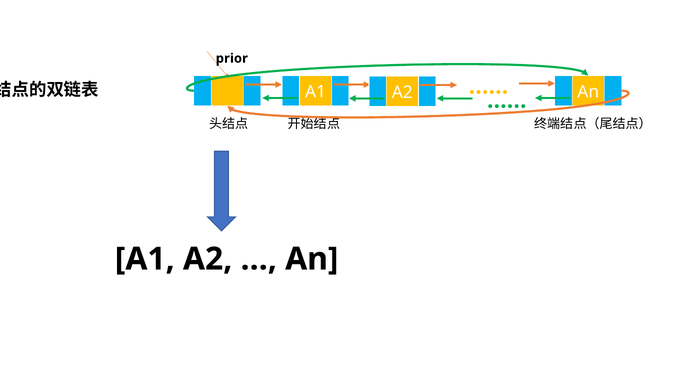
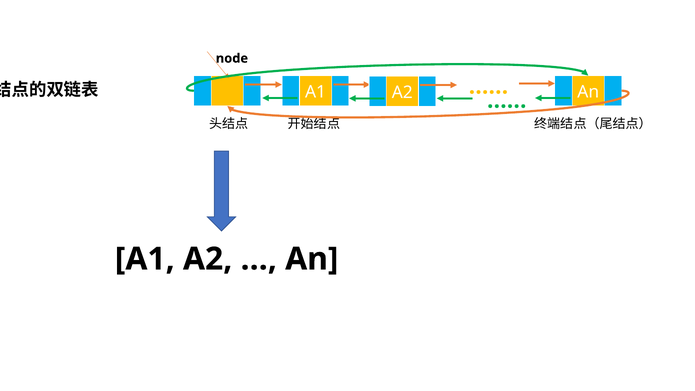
prior: prior -> node (232, 58)
